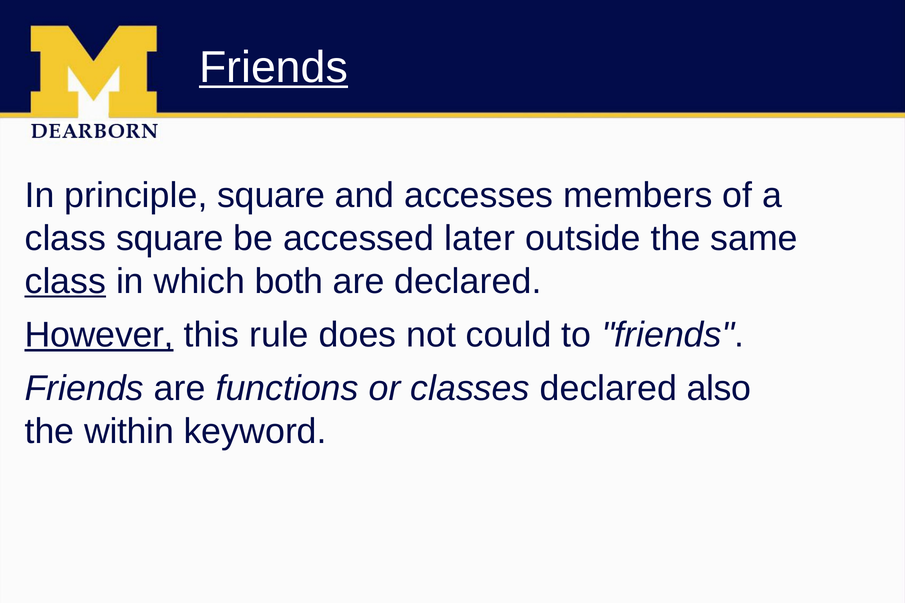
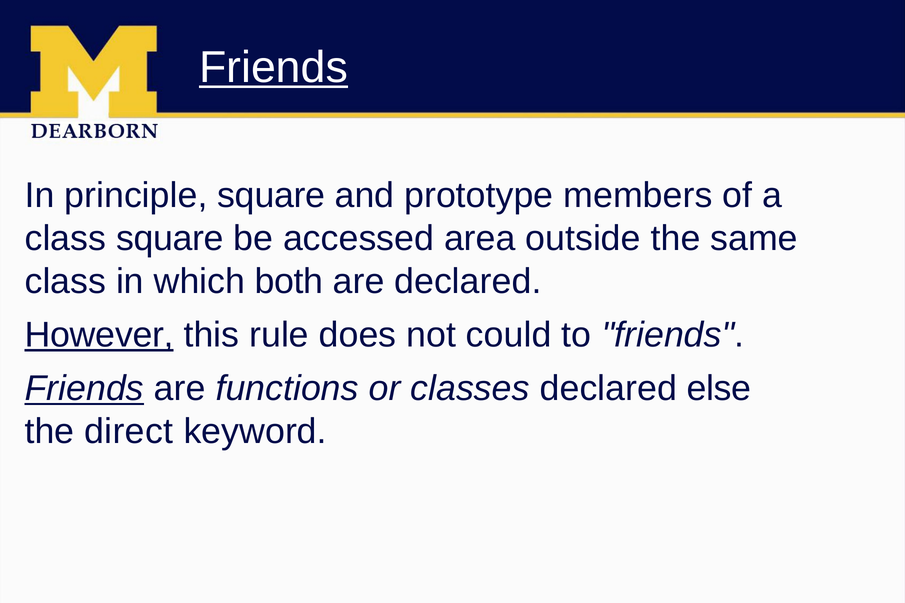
accesses: accesses -> prototype (479, 196)
later: later -> area (480, 238)
class underline: present -> none (65, 281)
Friends underline: none -> present (84, 389)
also: also -> else (719, 389)
within: within -> direct (129, 432)
